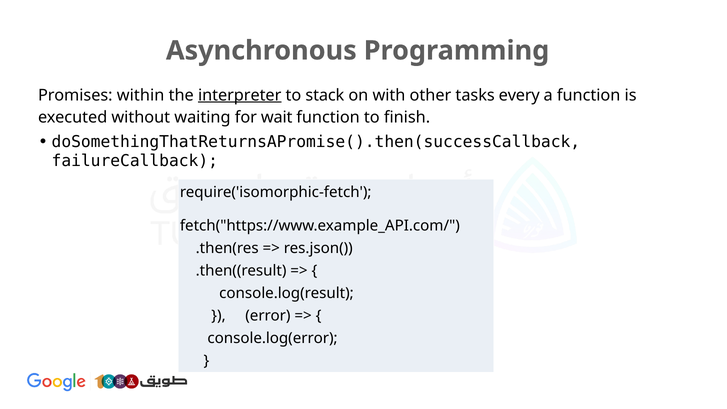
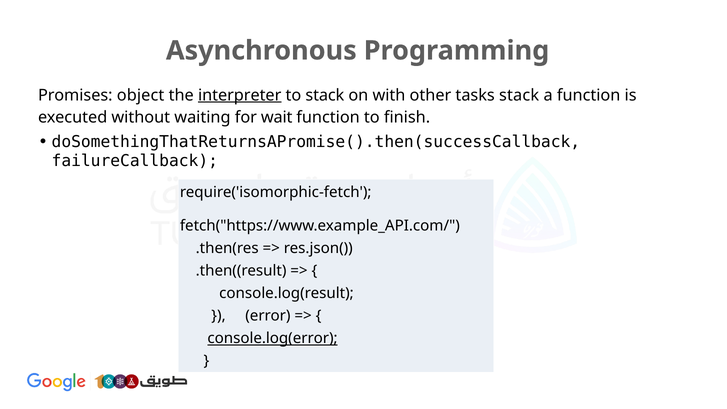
within: within -> object (141, 95)
tasks every: every -> stack (519, 95)
console.log(error underline: none -> present (273, 338)
